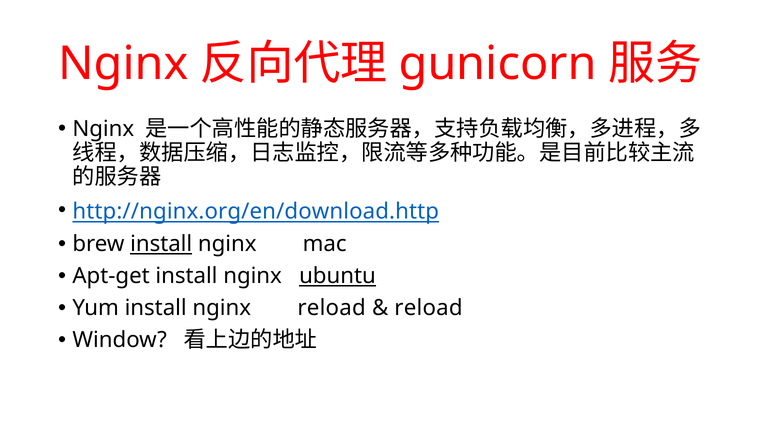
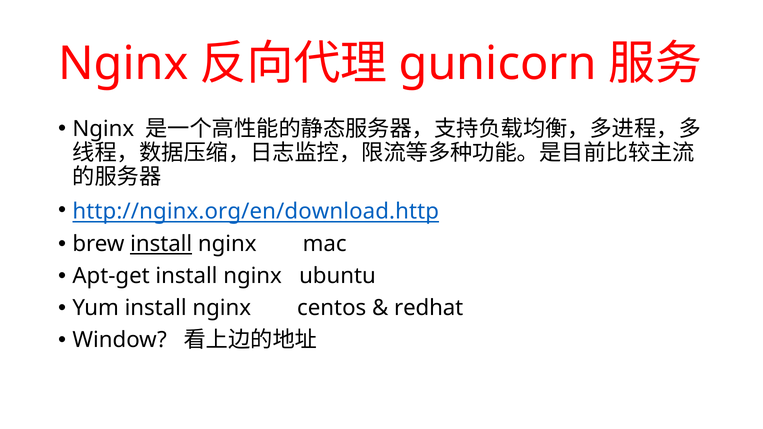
ubuntu underline: present -> none (337, 276)
nginx reload: reload -> centos (332, 308)
reload: reload -> redhat (429, 308)
